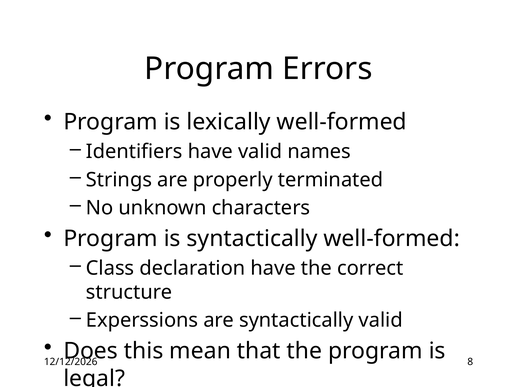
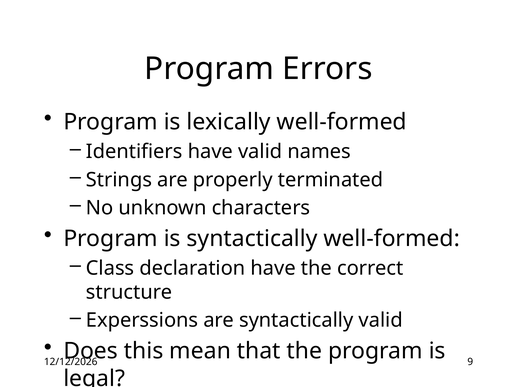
8: 8 -> 9 (470, 363)
